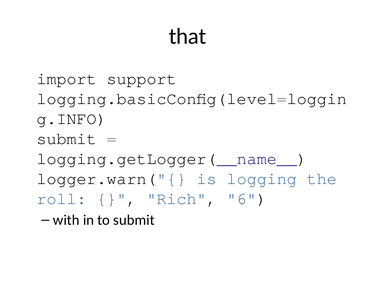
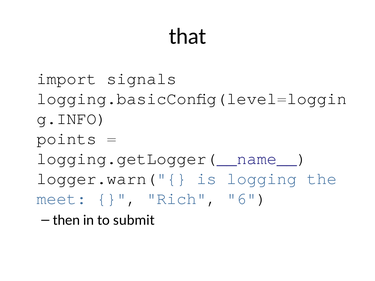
support: support -> signals (142, 79)
submit: submit -> points (67, 139)
roll: roll -> meet (62, 199)
with: with -> then (66, 220)
